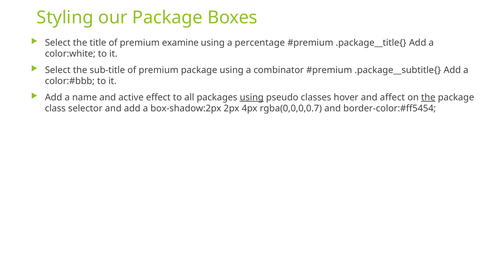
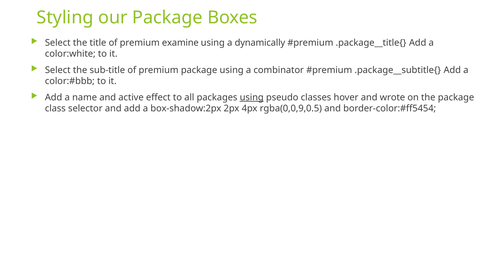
percentage: percentage -> dynamically (260, 43)
affect: affect -> wrote (392, 98)
the underline: present -> none (428, 98)
rgba(0,0,0,0.7: rgba(0,0,0,0.7 -> rgba(0,0,9,0.5 (291, 109)
